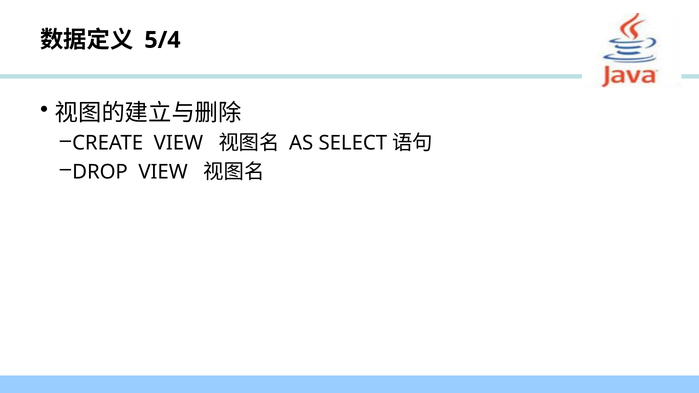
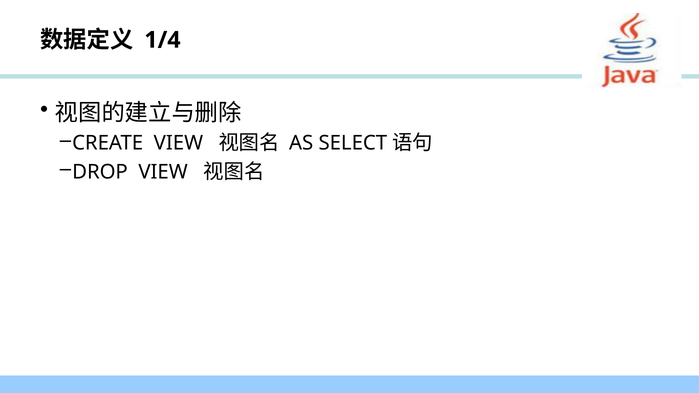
5/4: 5/4 -> 1/4 (162, 40)
